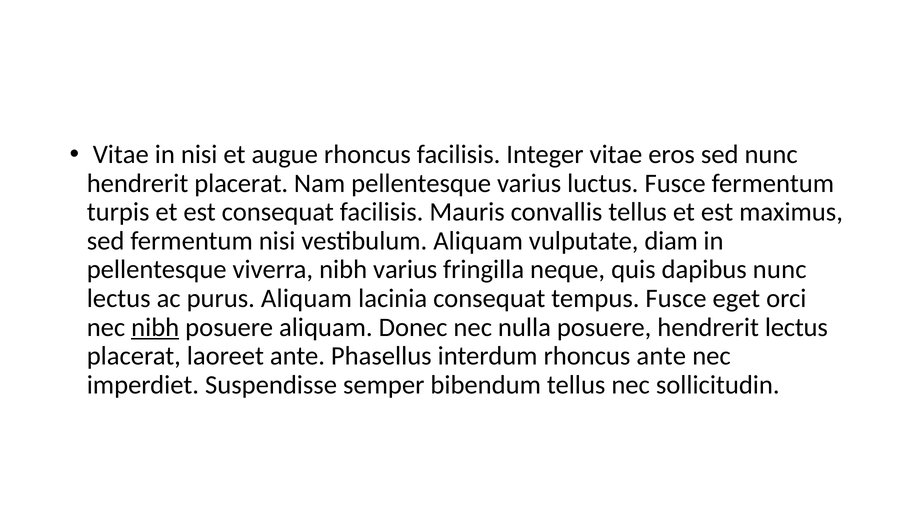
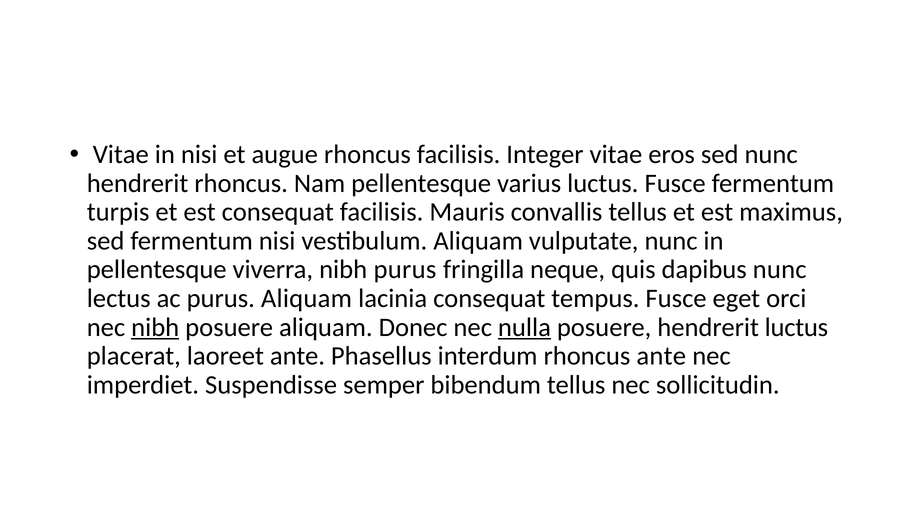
hendrerit placerat: placerat -> rhoncus (241, 183)
vulputate diam: diam -> nunc (671, 241)
nibh varius: varius -> purus (405, 270)
nulla underline: none -> present (524, 327)
hendrerit lectus: lectus -> luctus (796, 327)
